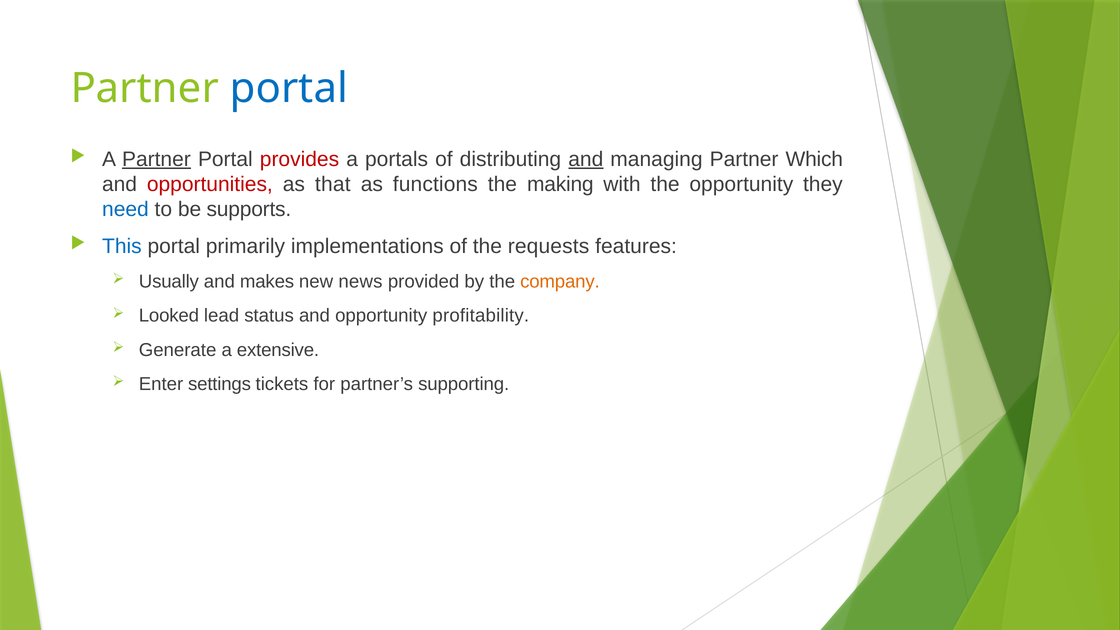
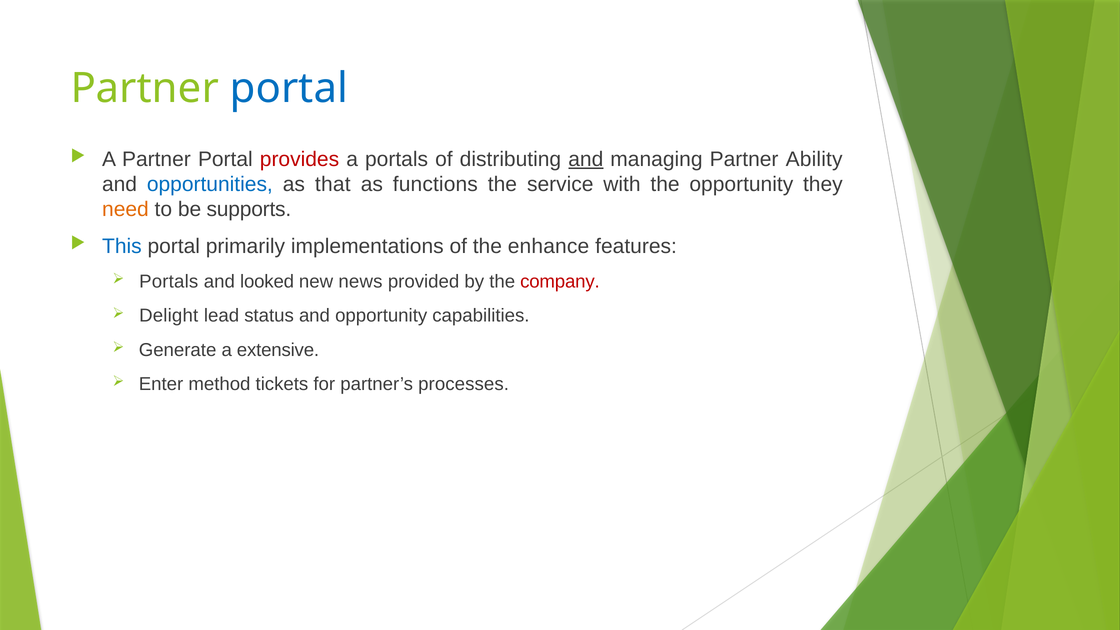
Partner underline: present -> none (156, 159)
Which: Which -> Ability (814, 159)
opportunities colour: red -> blue (210, 184)
making: making -> service (560, 184)
need colour: blue -> orange (125, 210)
requests: requests -> enhance (549, 246)
Usually: Usually -> Portals (169, 282)
makes: makes -> looked (267, 282)
company colour: orange -> red (560, 282)
Looked: Looked -> Delight (169, 316)
profitability: profitability -> capabilities (481, 316)
settings: settings -> method (219, 384)
supporting: supporting -> processes (464, 384)
